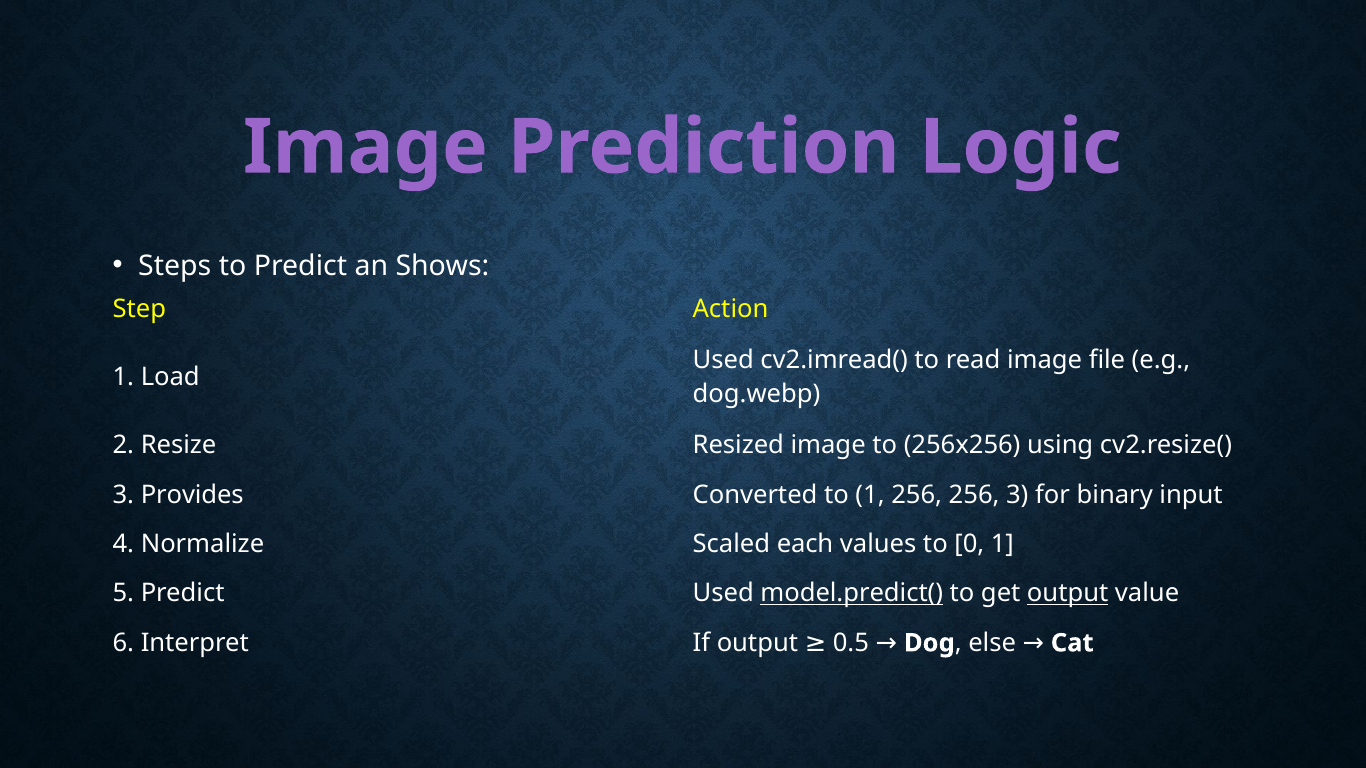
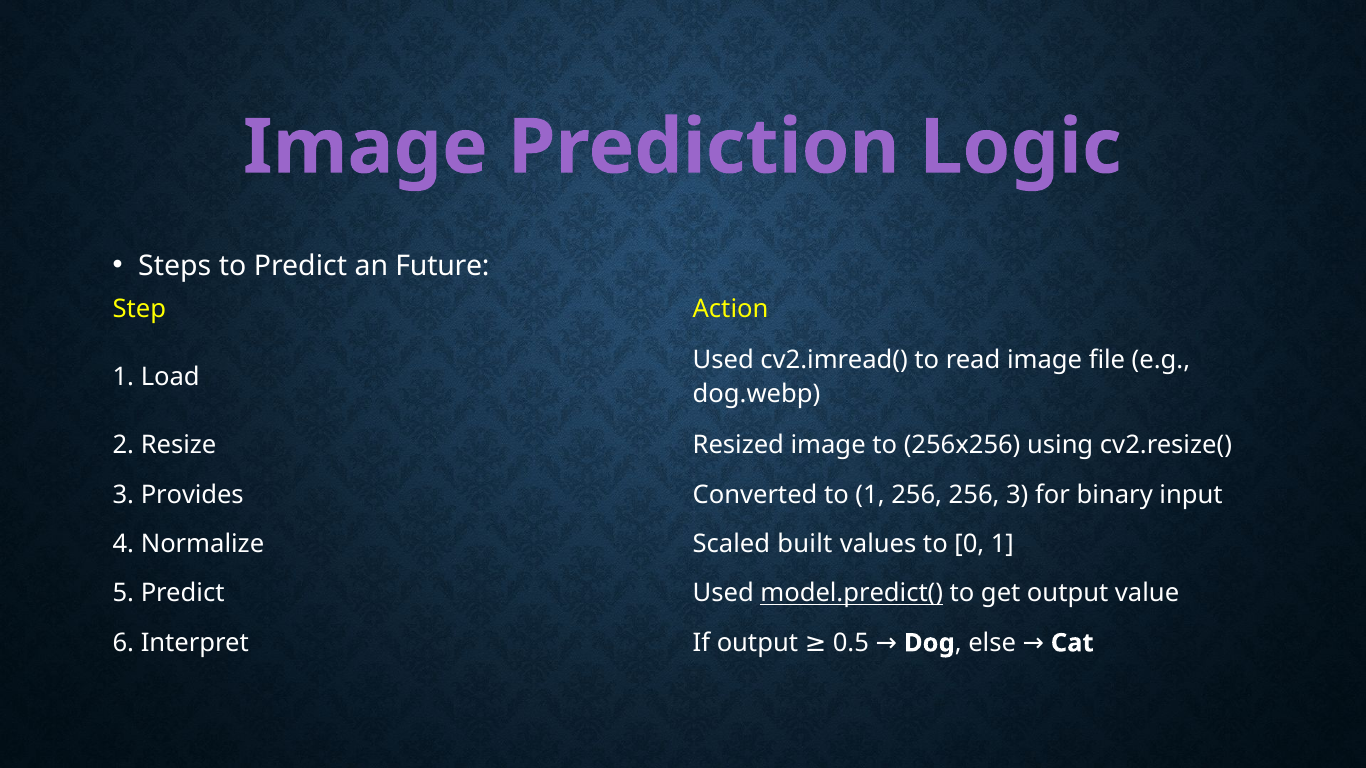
Shows: Shows -> Future (442, 266)
each: each -> built (805, 544)
output underline: present -> none (1068, 594)
